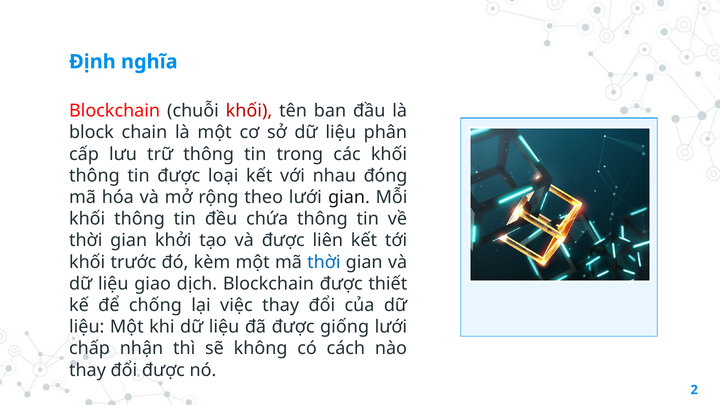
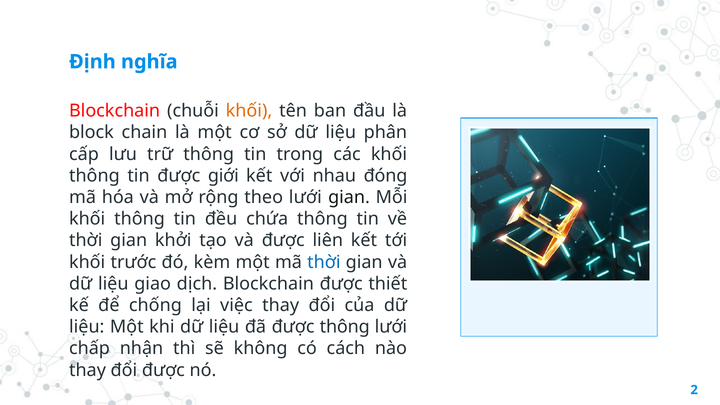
khối colour: red -> orange (249, 111)
loại: loại -> giới (223, 176)
được giống: giống -> thông (345, 327)
